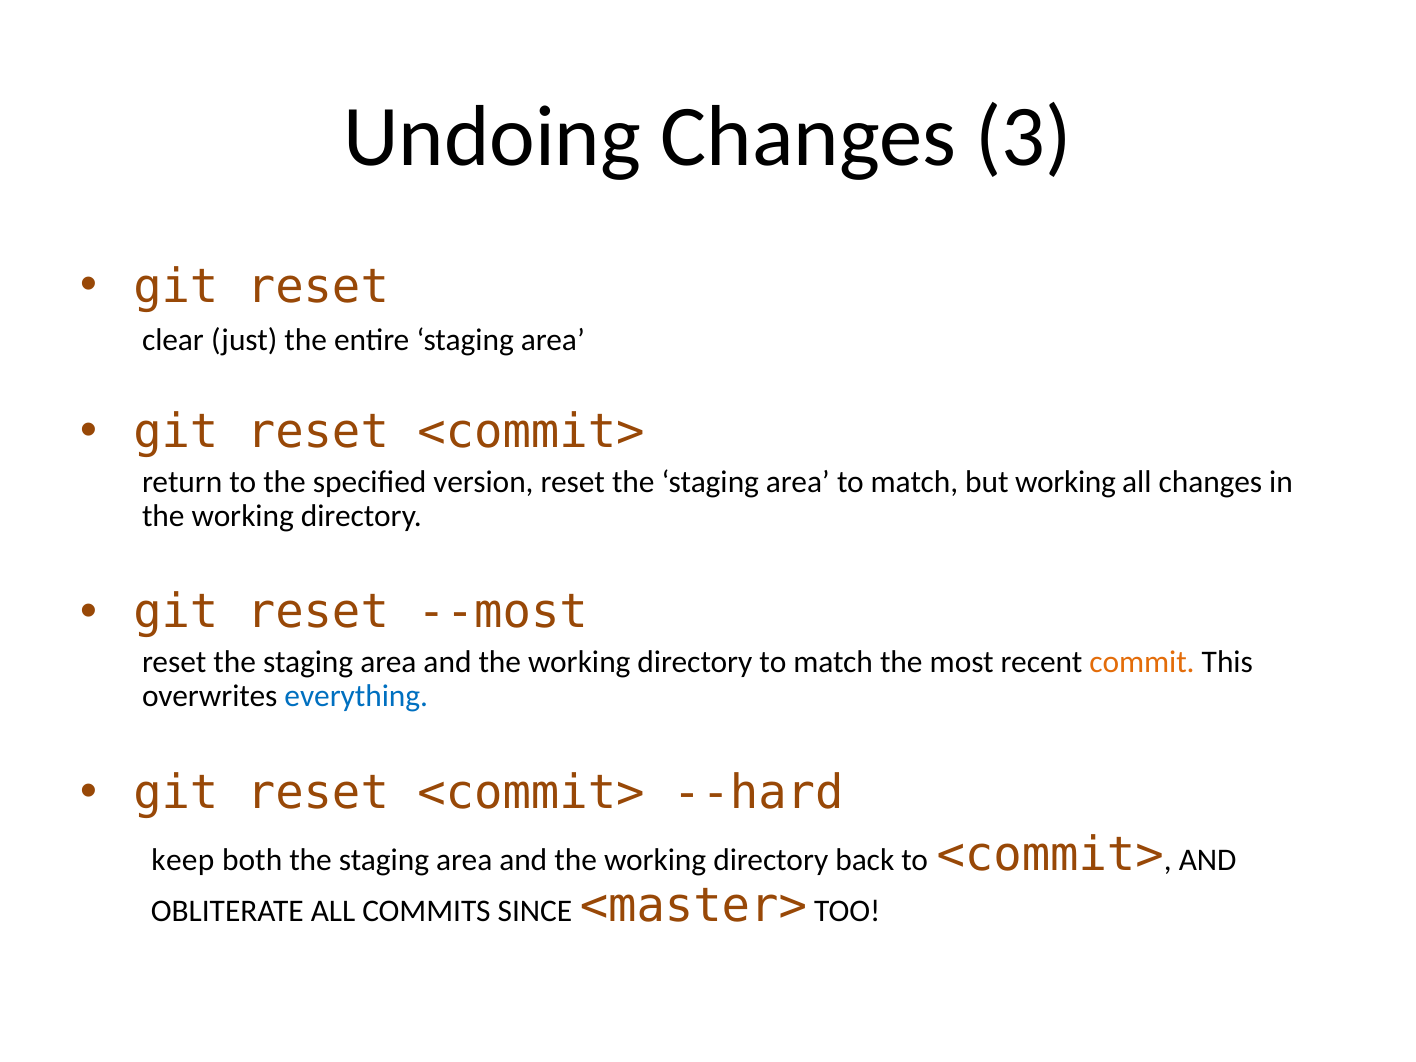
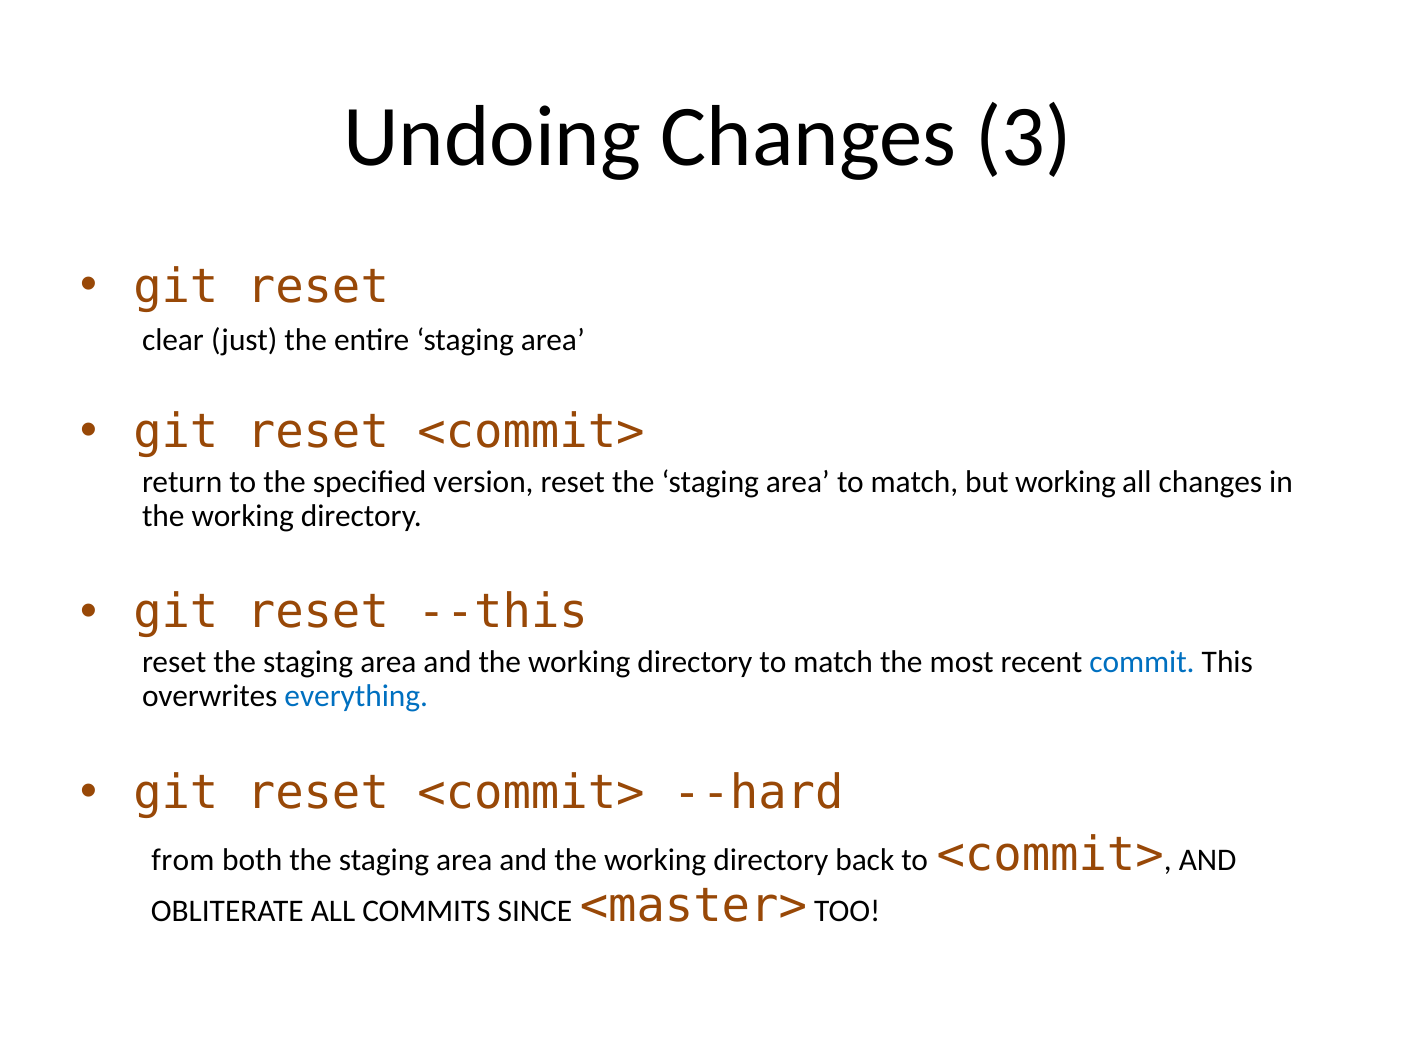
--most: --most -> --this (503, 612)
commit colour: orange -> blue (1142, 663)
keep: keep -> from (183, 861)
